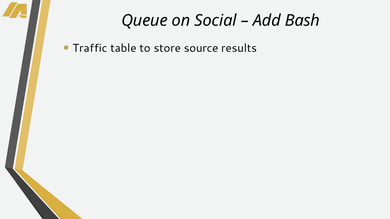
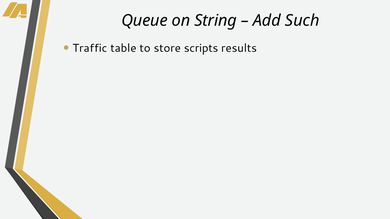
Social: Social -> String (216, 21)
Bash: Bash -> Such (302, 21)
source: source -> scripts (201, 48)
